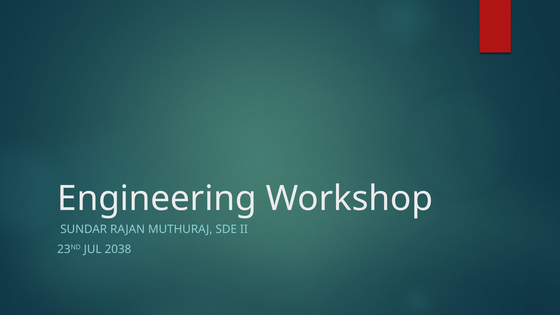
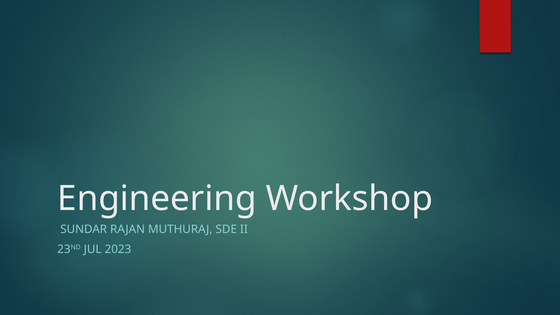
2038: 2038 -> 2023 (118, 249)
